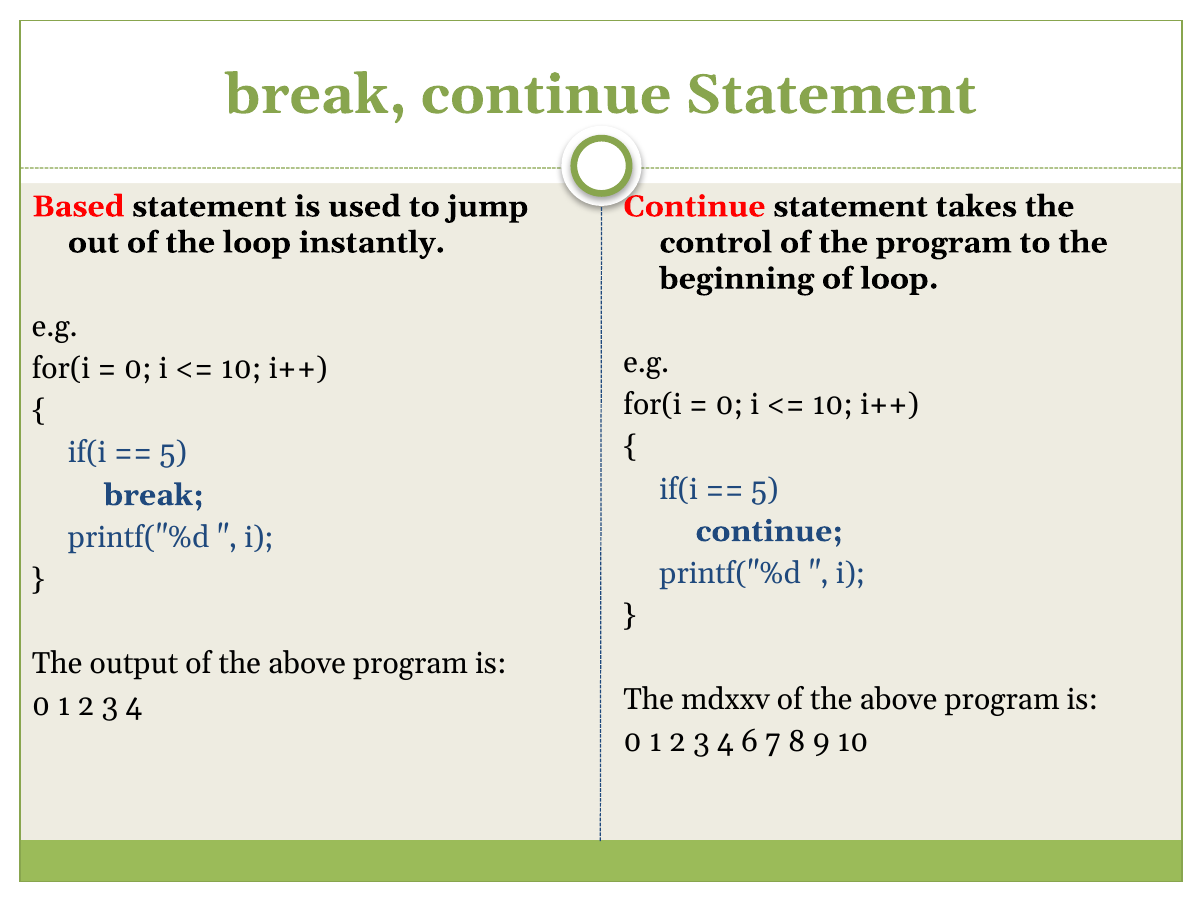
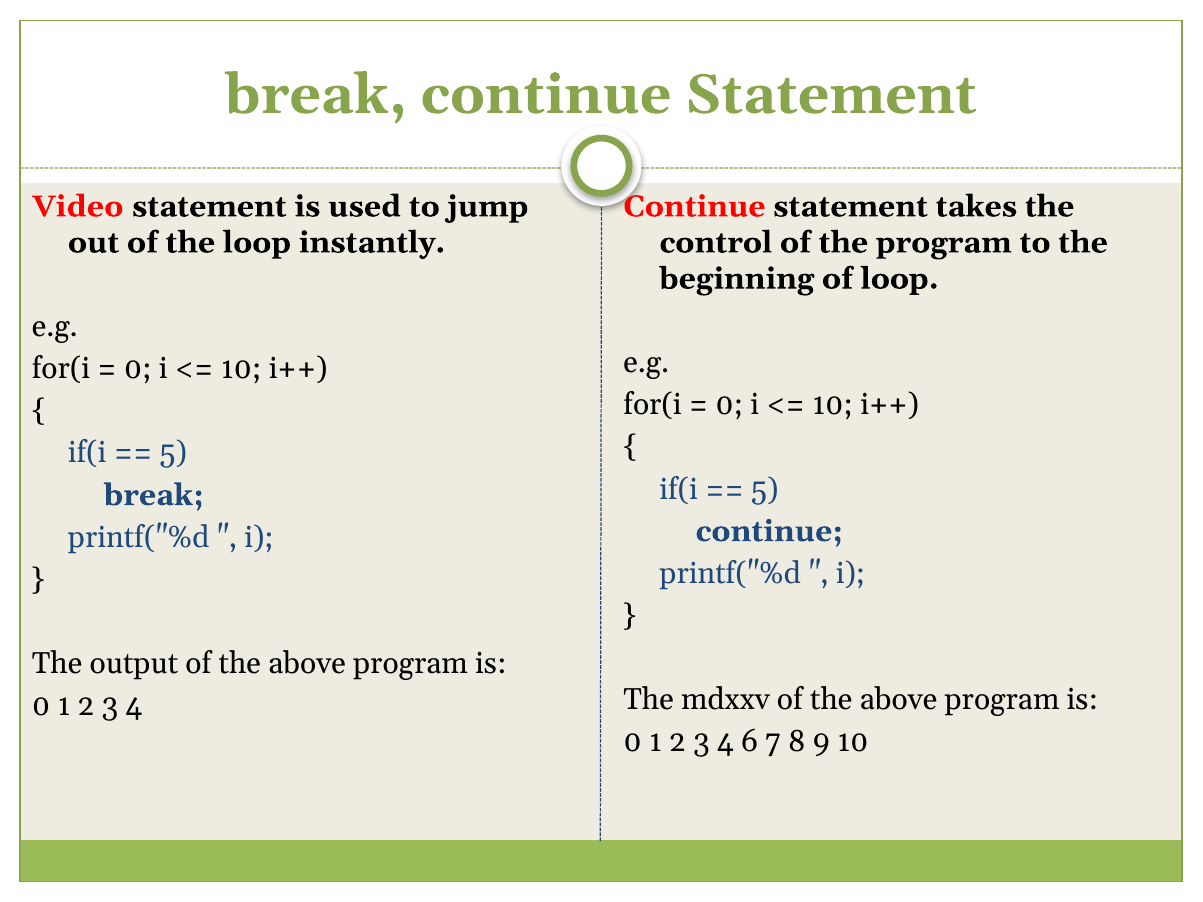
Based: Based -> Video (78, 207)
